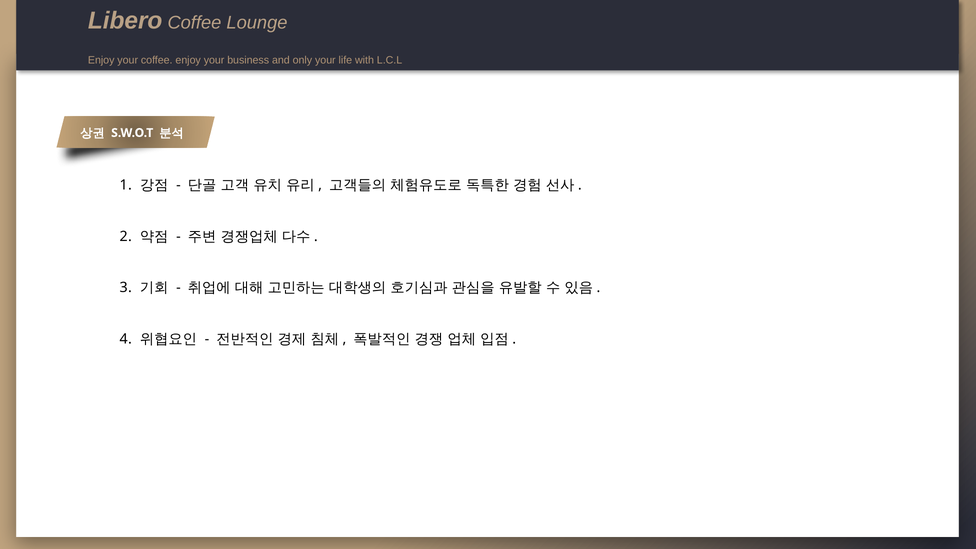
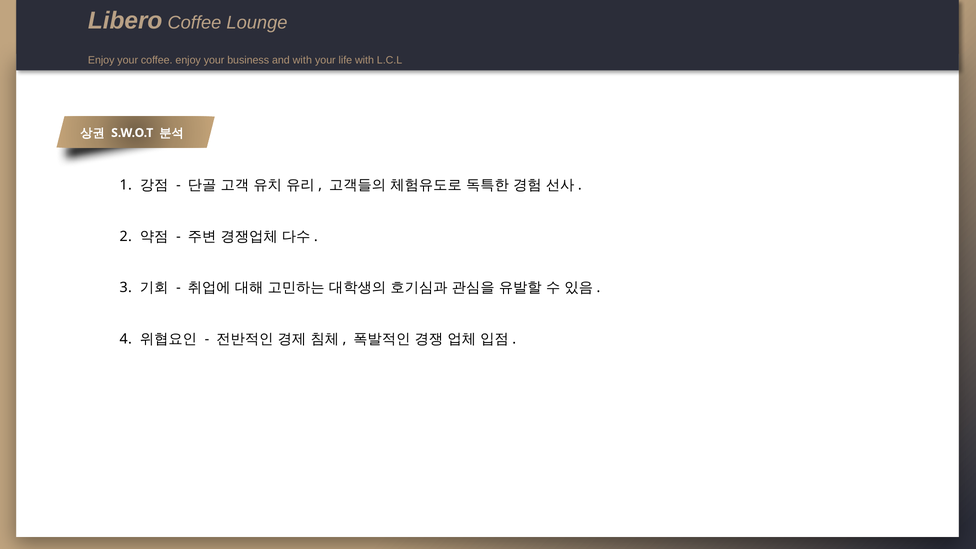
and only: only -> with (302, 60)
